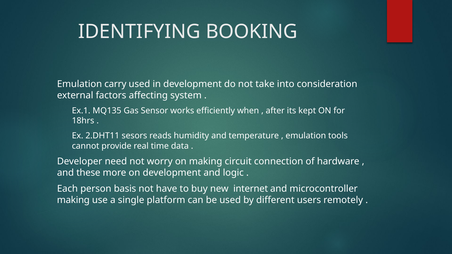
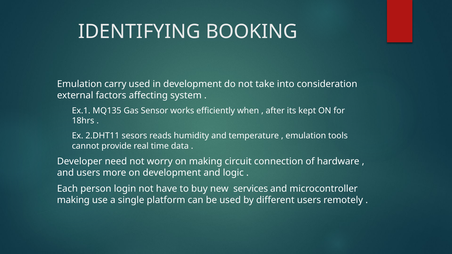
and these: these -> users (88, 173)
basis: basis -> login (125, 189)
internet: internet -> services (251, 189)
